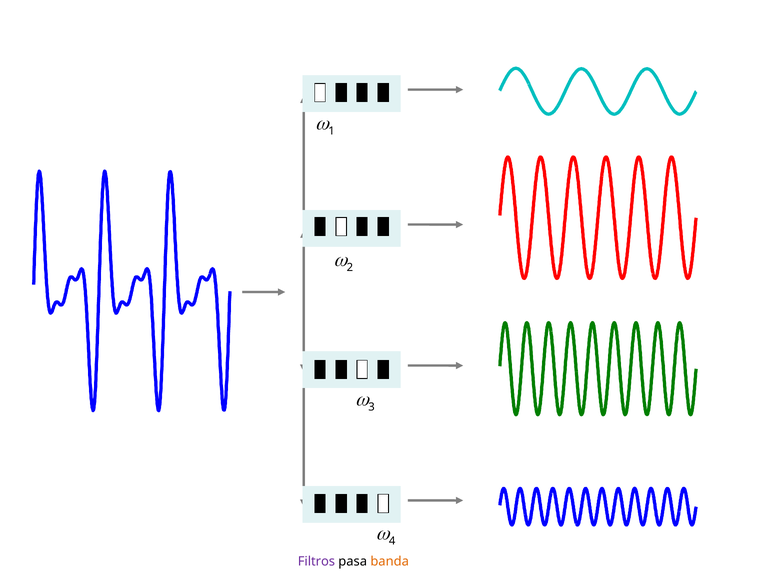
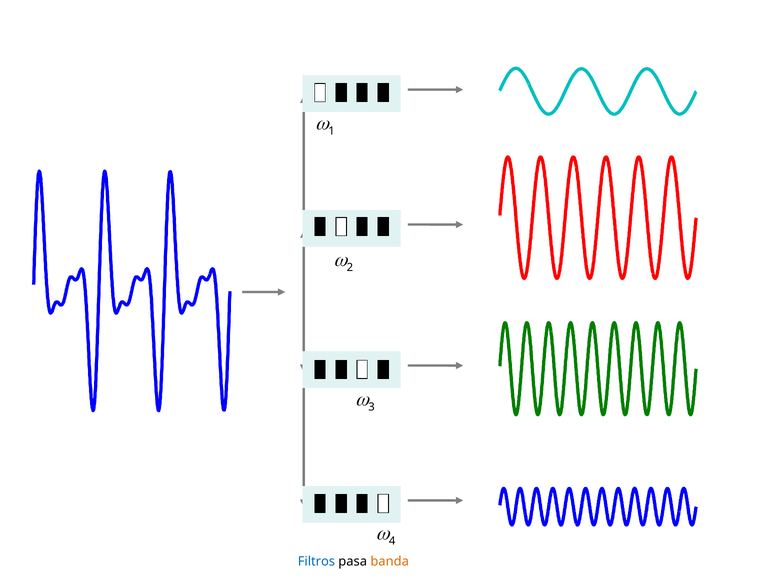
Filtros colour: purple -> blue (316, 562)
